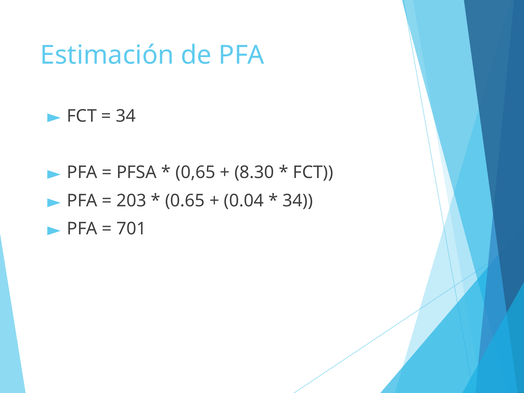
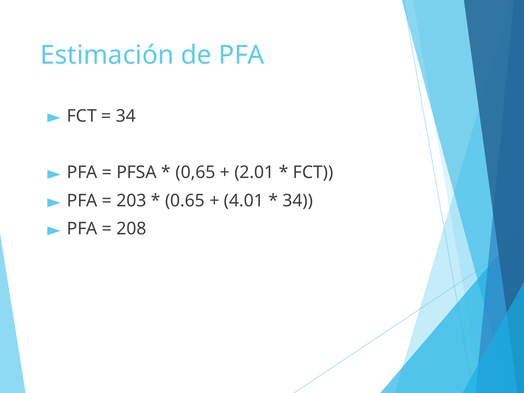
8.30: 8.30 -> 2.01 (254, 172)
0.04: 0.04 -> 4.01 (244, 201)
701: 701 -> 208 (131, 229)
